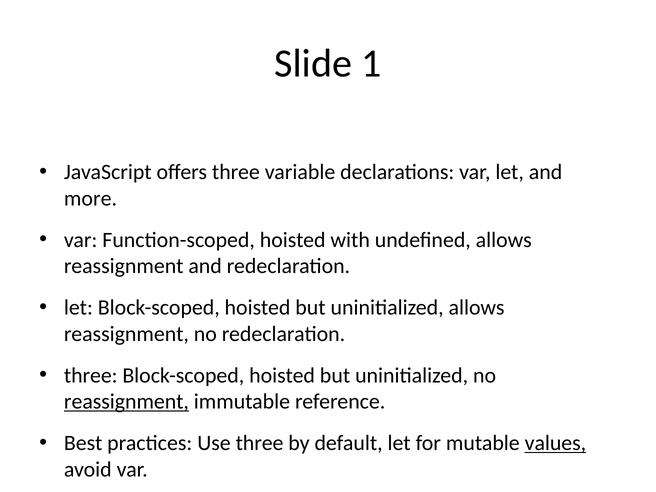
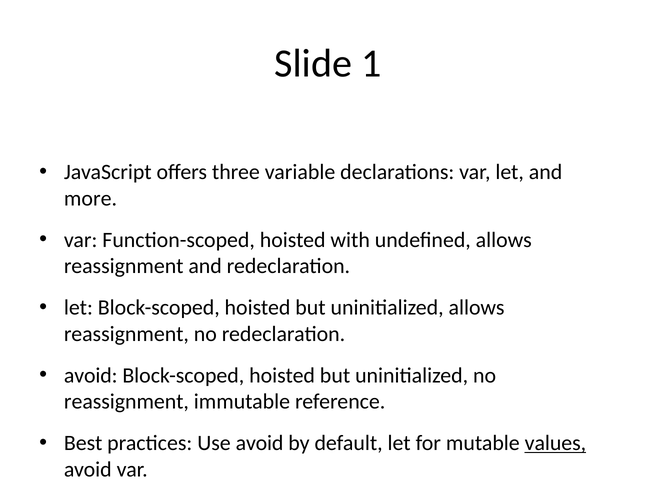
three: three -> avoid (91, 375)
reassignment underline: present -> none (126, 402)
Use three: three -> avoid (260, 443)
